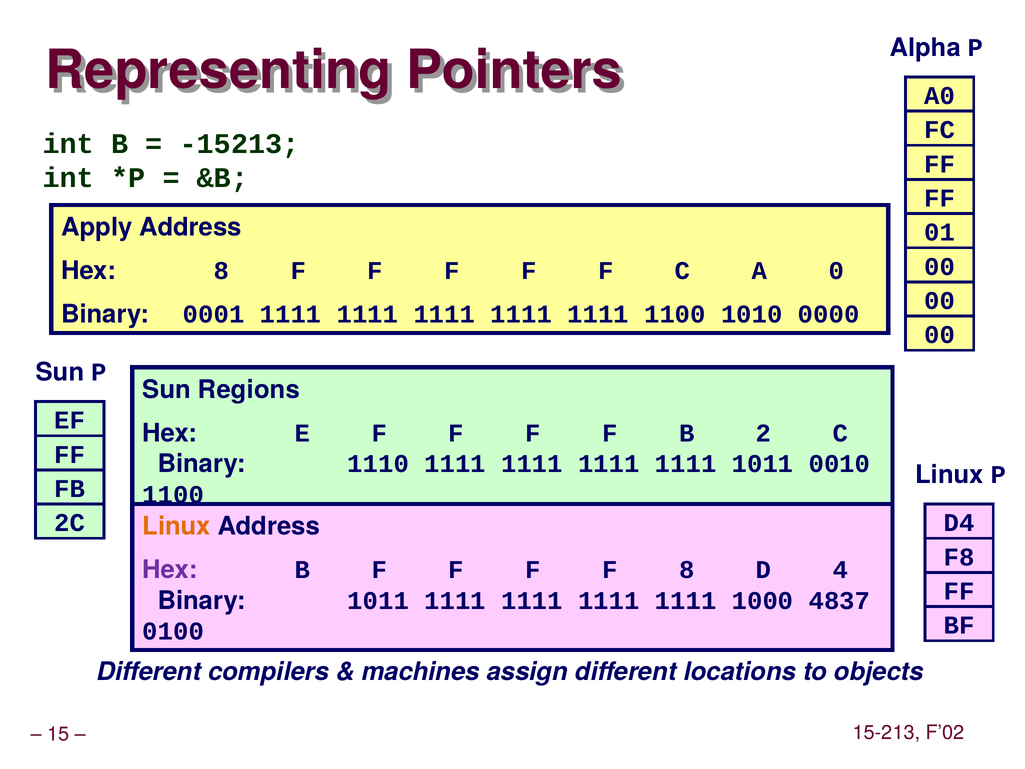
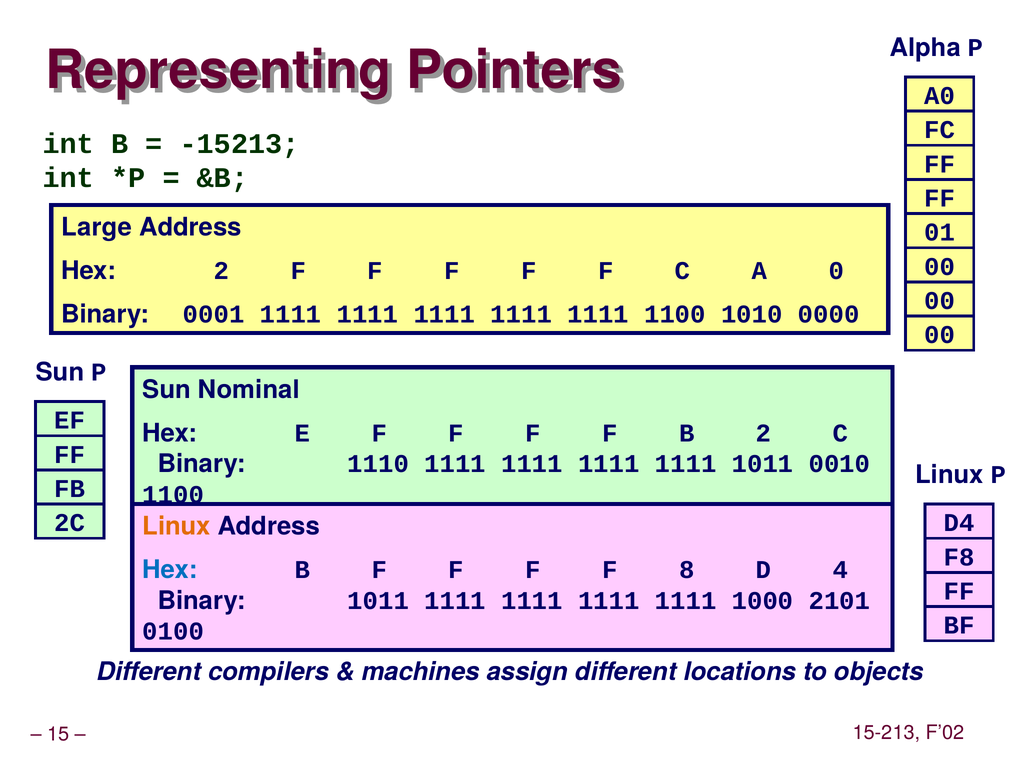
Apply: Apply -> Large (97, 227)
Hex 8: 8 -> 2 (221, 271)
Regions: Regions -> Nominal (249, 389)
Hex colour: purple -> blue (170, 570)
4837: 4837 -> 2101 (839, 600)
